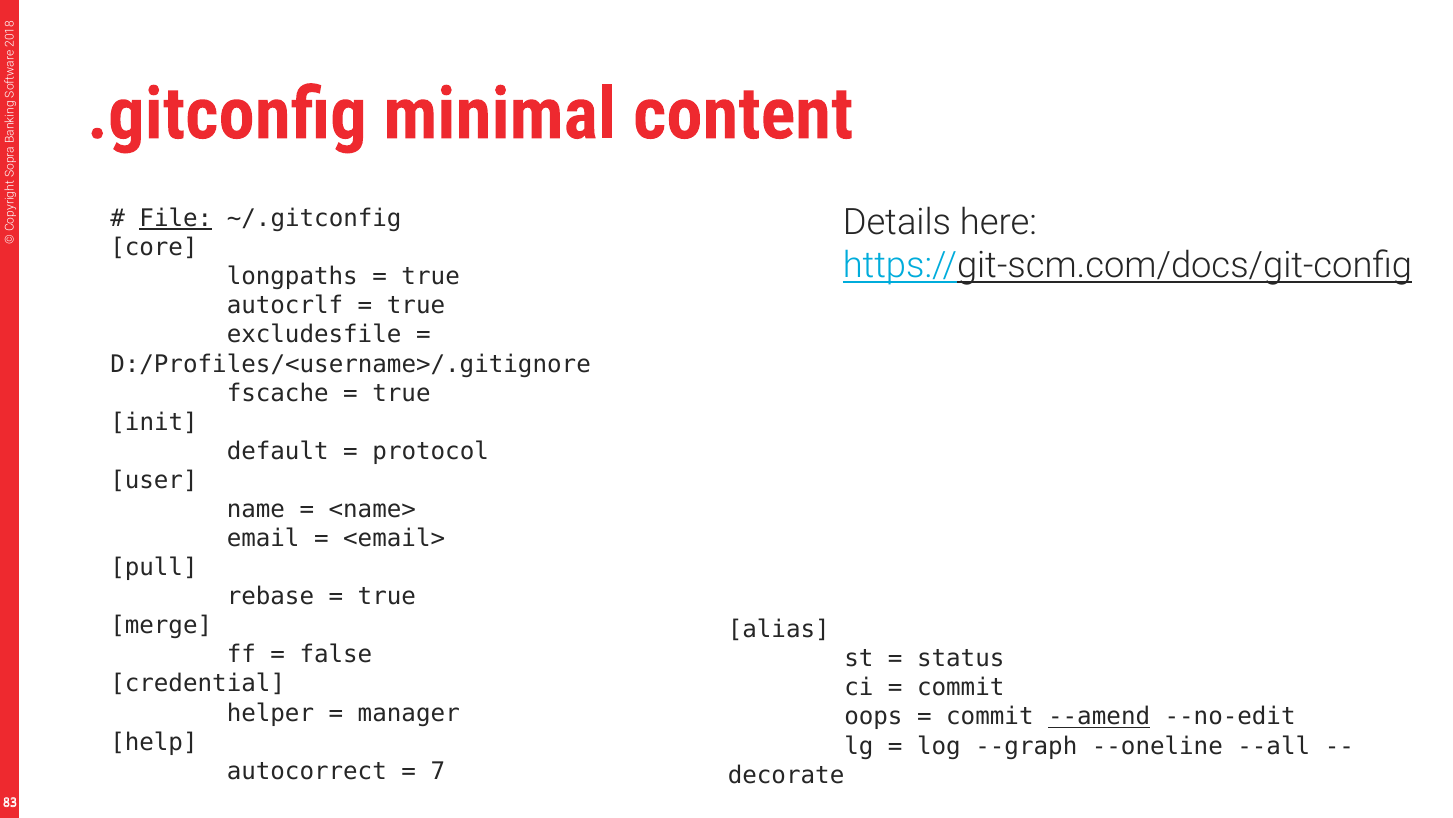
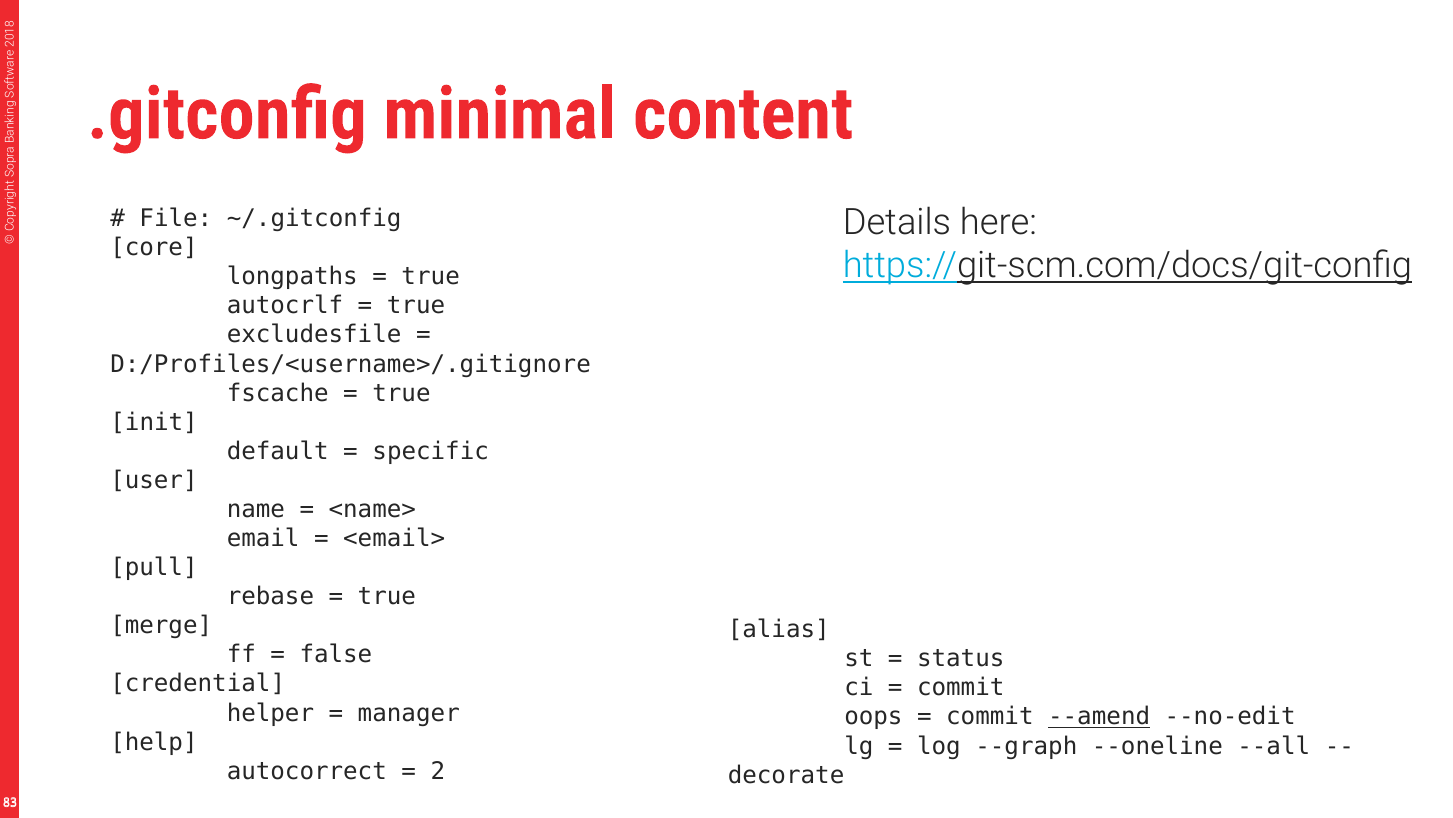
File underline: present -> none (176, 218)
protocol: protocol -> specific (431, 451)
7: 7 -> 2 (438, 771)
